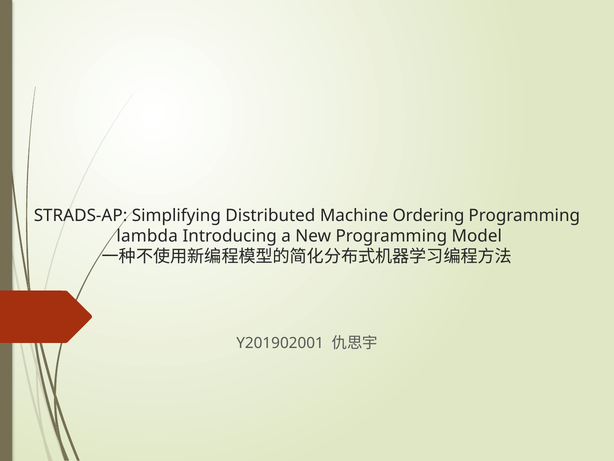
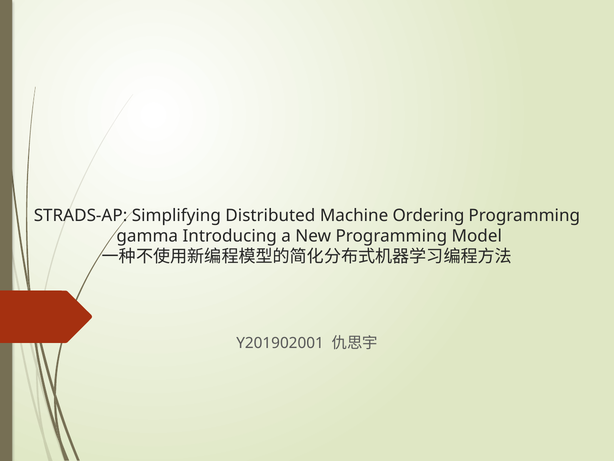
lambda: lambda -> gamma (147, 236)
